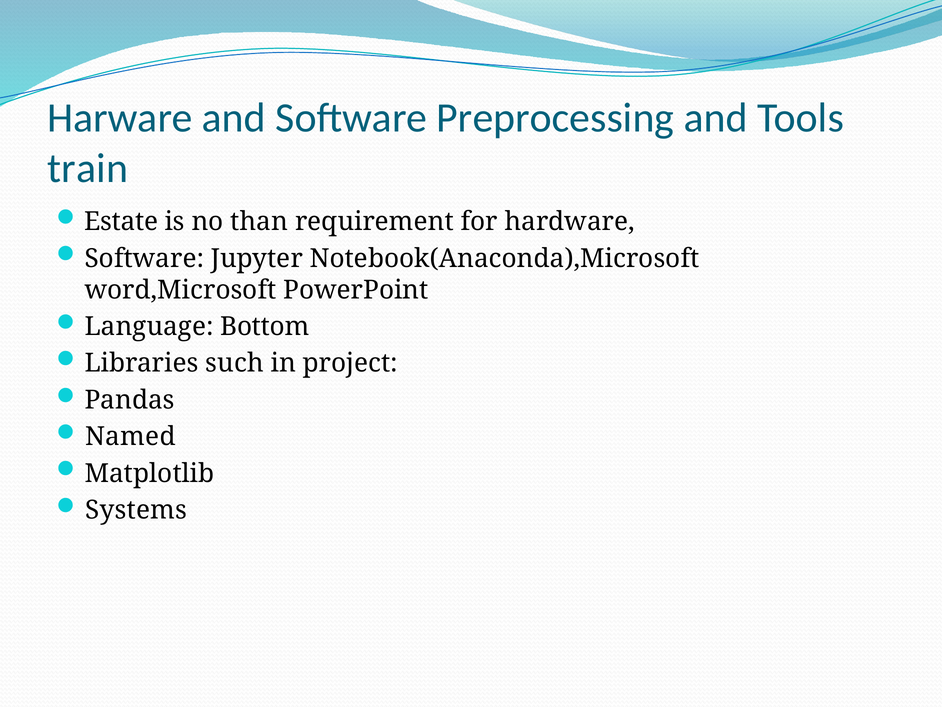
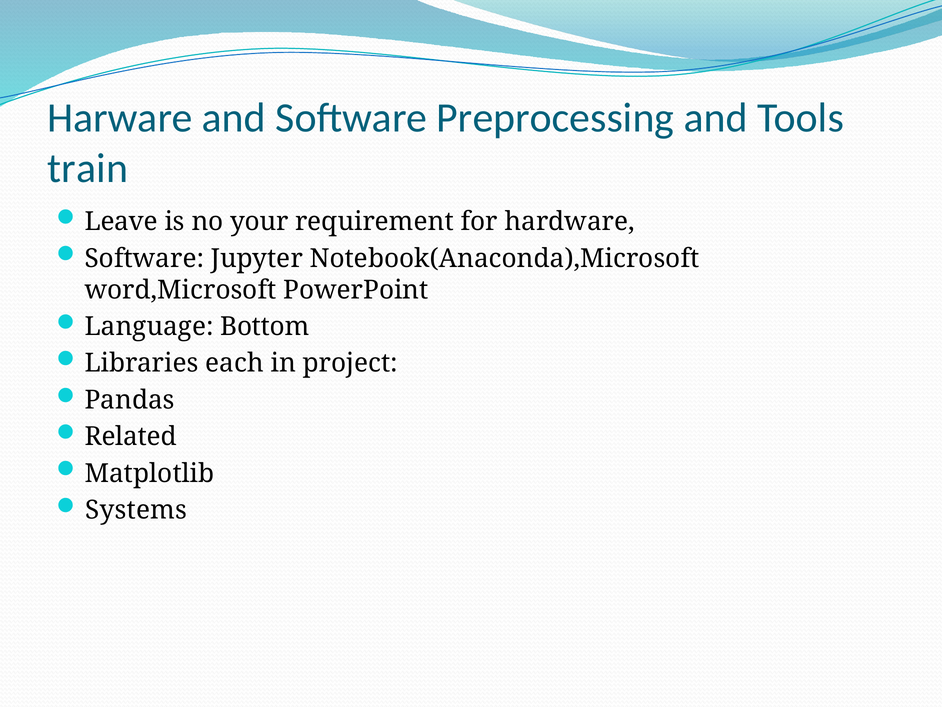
Estate: Estate -> Leave (121, 222)
than: than -> your (259, 222)
such: such -> each (235, 363)
Named: Named -> Related (131, 436)
